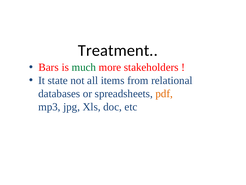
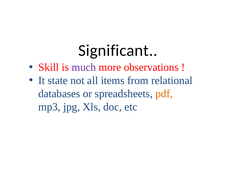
Treatment: Treatment -> Significant (118, 50)
Bars: Bars -> Skill (49, 67)
much colour: green -> purple (84, 67)
stakeholders: stakeholders -> observations (151, 67)
